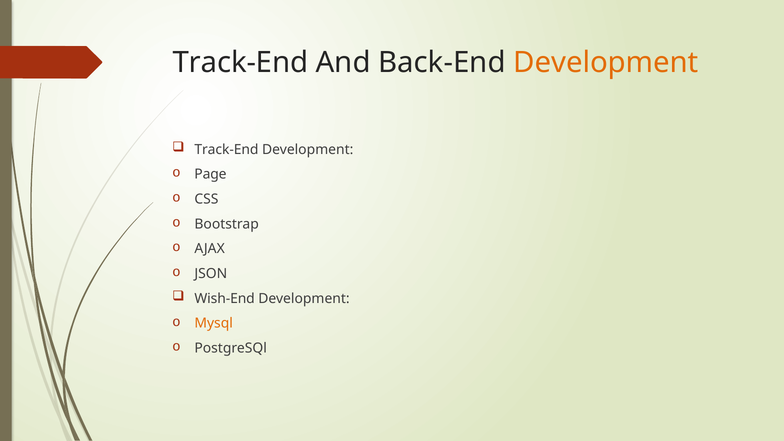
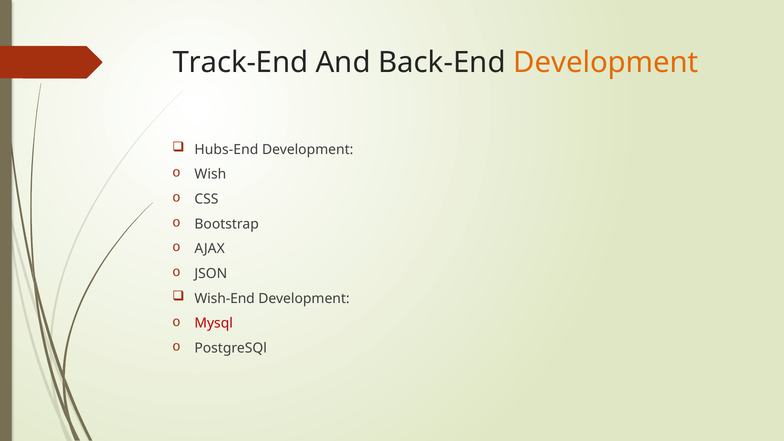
Track-End: Track-End -> Hubs-End (226, 149)
Page: Page -> Wish (210, 174)
Mysql colour: orange -> red (214, 323)
